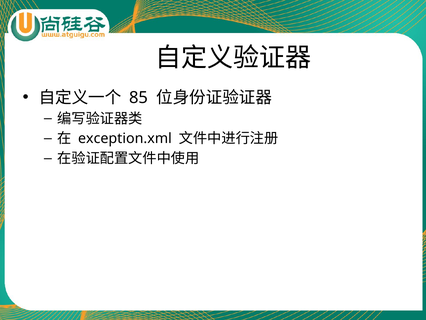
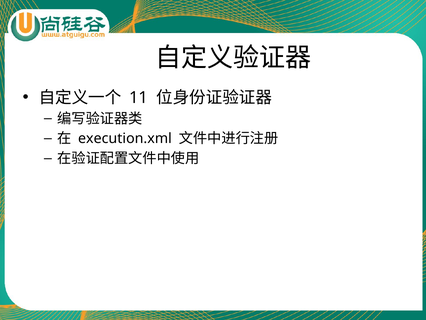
85: 85 -> 11 (139, 97)
exception.xml: exception.xml -> execution.xml (125, 138)
